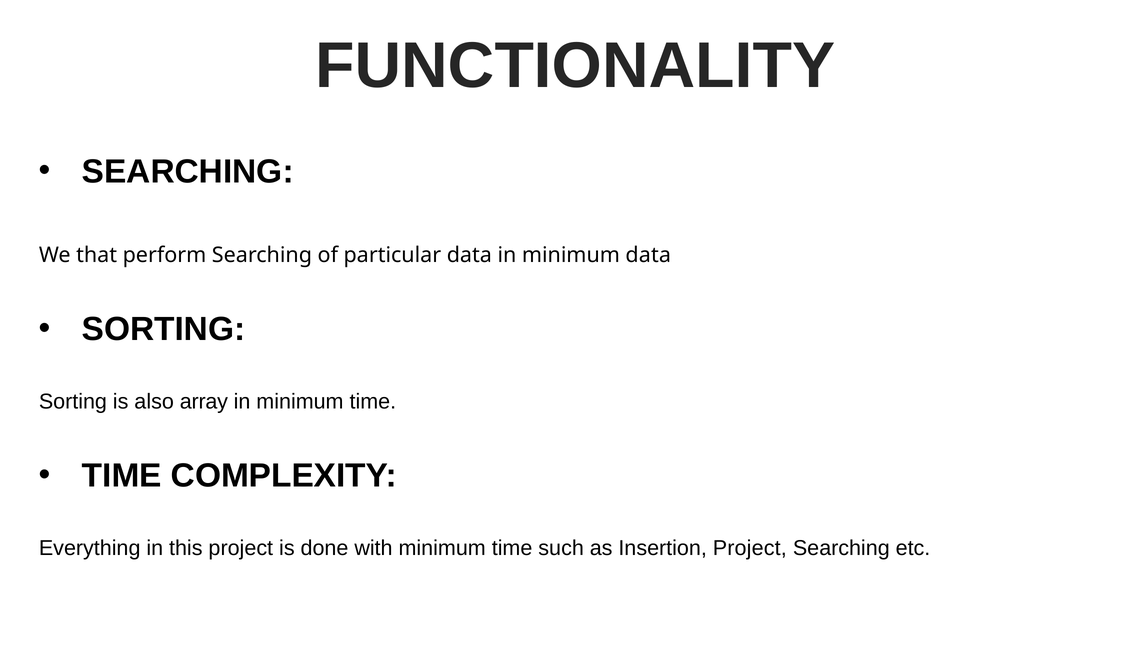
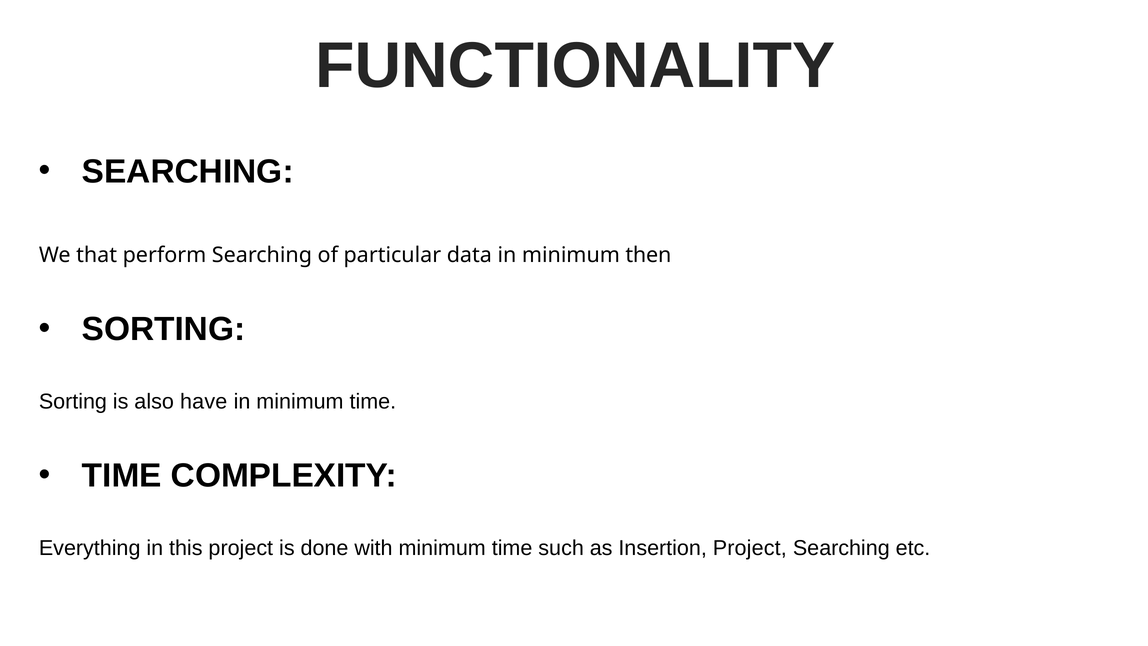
minimum data: data -> then (648, 255)
array: array -> have (204, 402)
